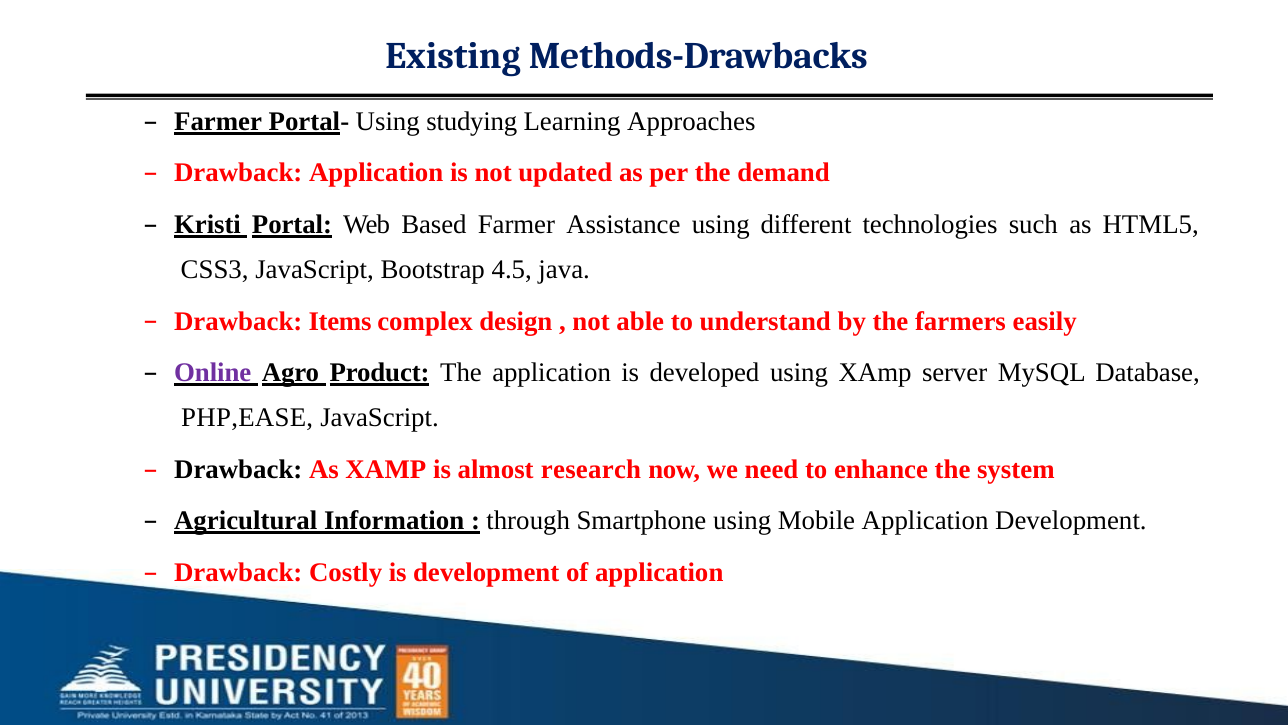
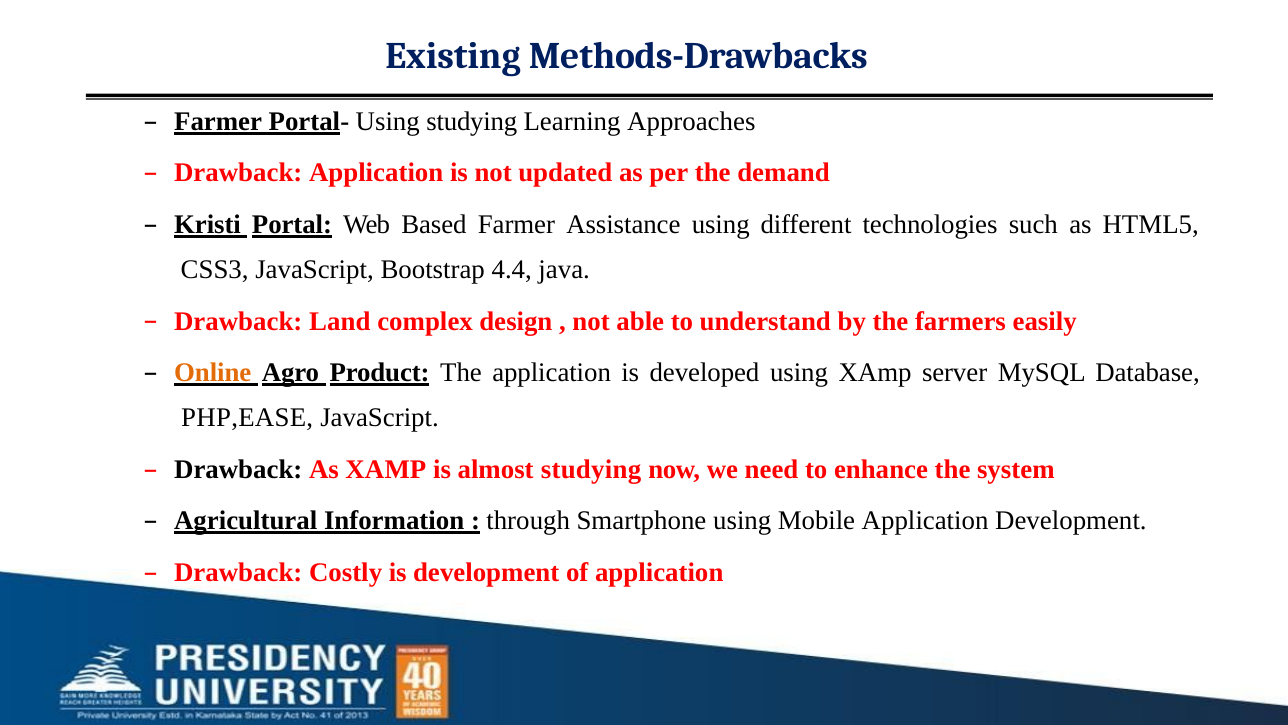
4.5: 4.5 -> 4.4 (512, 270)
Items: Items -> Land (340, 321)
Online colour: purple -> orange (213, 373)
almost research: research -> studying (591, 469)
